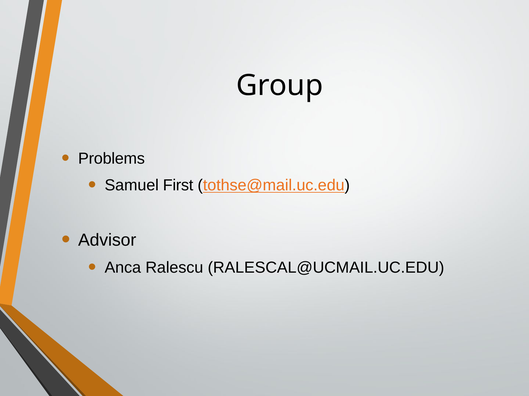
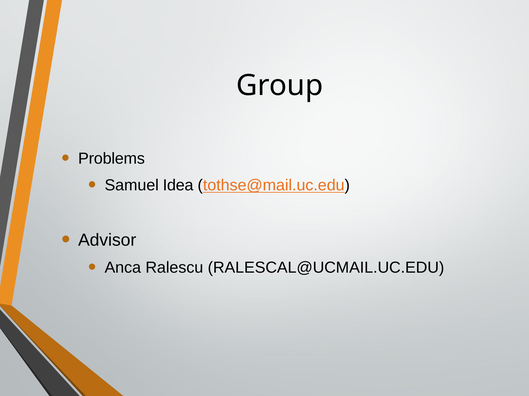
First: First -> Idea (178, 186)
